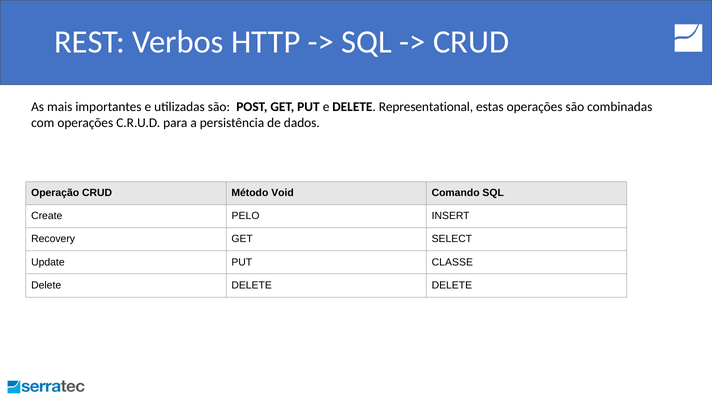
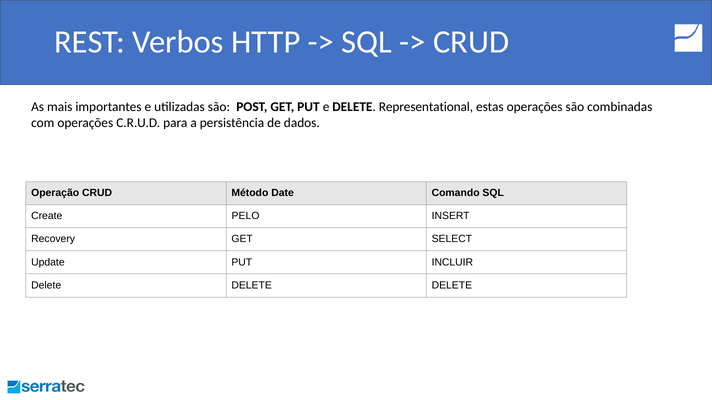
Void: Void -> Date (283, 193)
CLASSE: CLASSE -> INCLUIR (452, 262)
